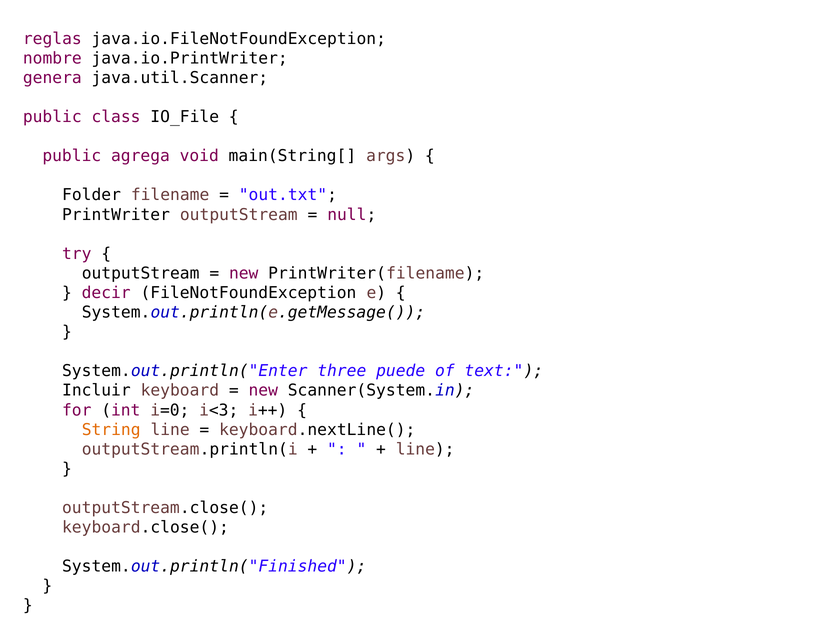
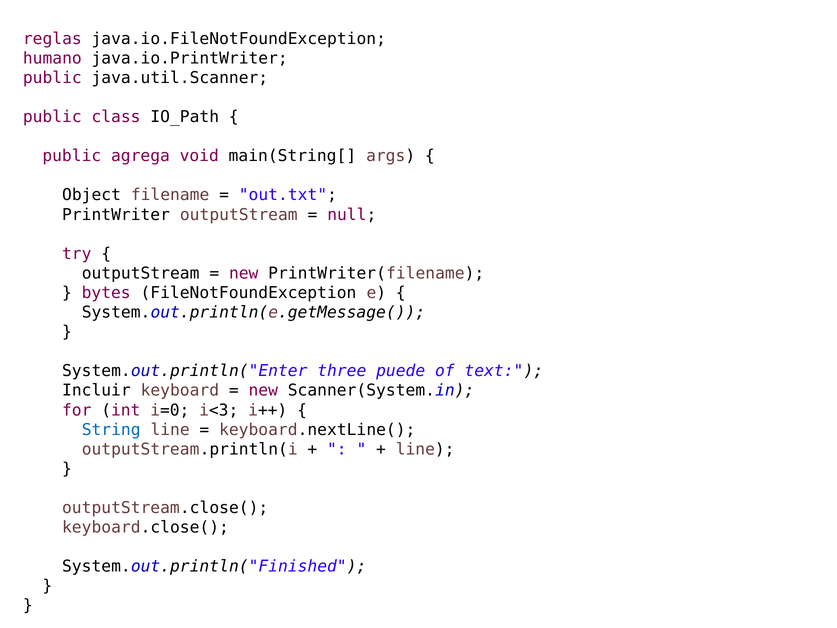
nombre: nombre -> humano (52, 58)
genera: genera -> public (52, 78)
IO_File: IO_File -> IO_Path (185, 117)
Folder: Folder -> Object (92, 195)
decir: decir -> bytes (106, 293)
String colour: orange -> blue (111, 430)
